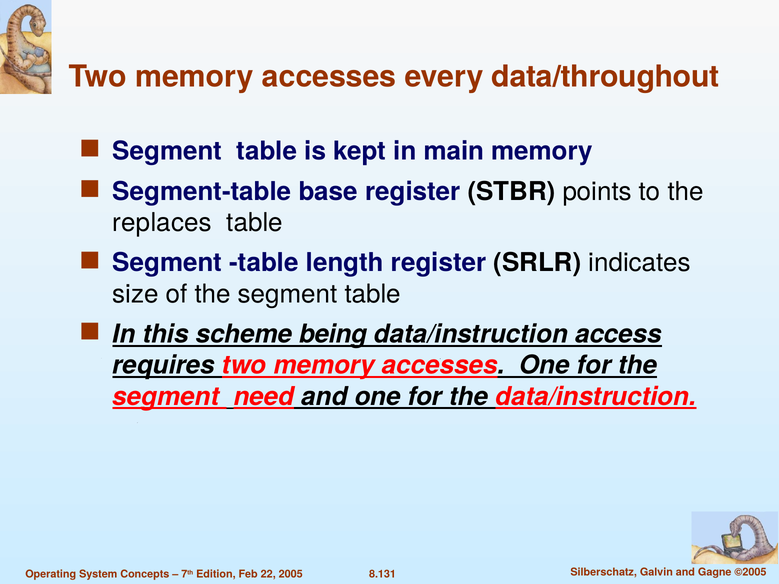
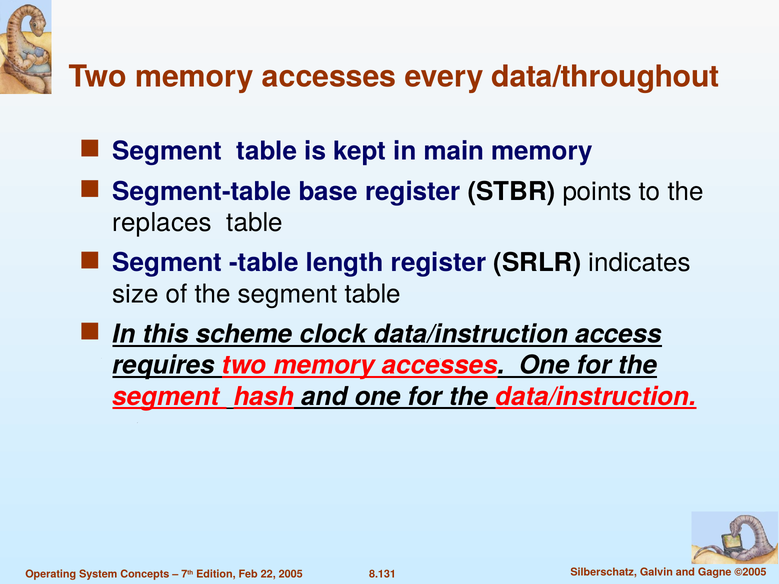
being: being -> clock (333, 334)
need: need -> hash (264, 397)
